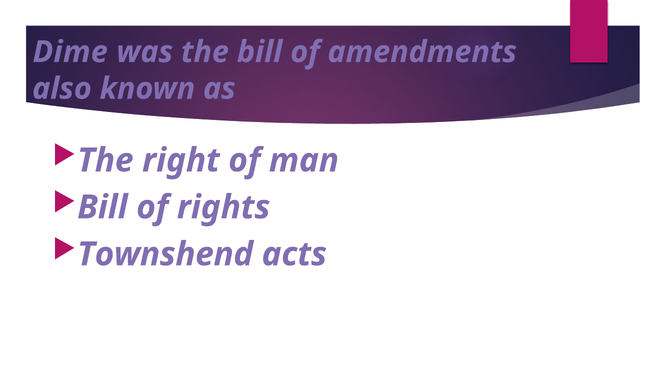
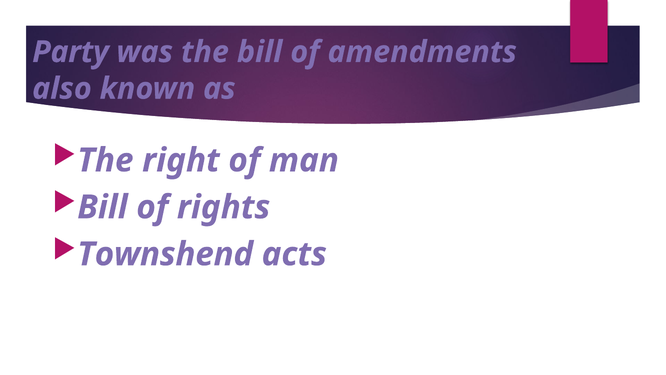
Dime: Dime -> Party (71, 52)
